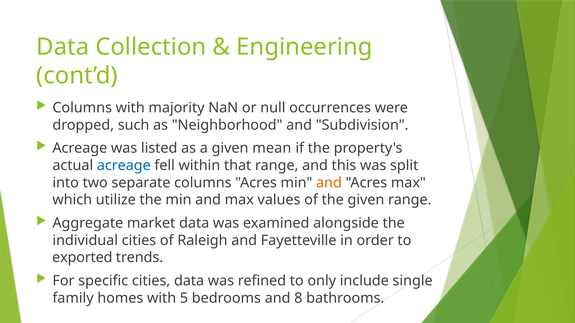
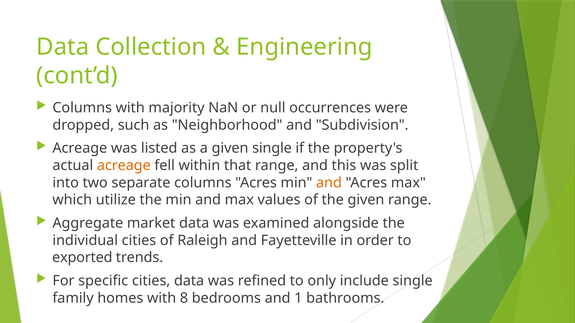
given mean: mean -> single (272, 148)
acreage colour: blue -> orange (124, 166)
5: 5 -> 8 (184, 298)
8: 8 -> 1 (298, 298)
